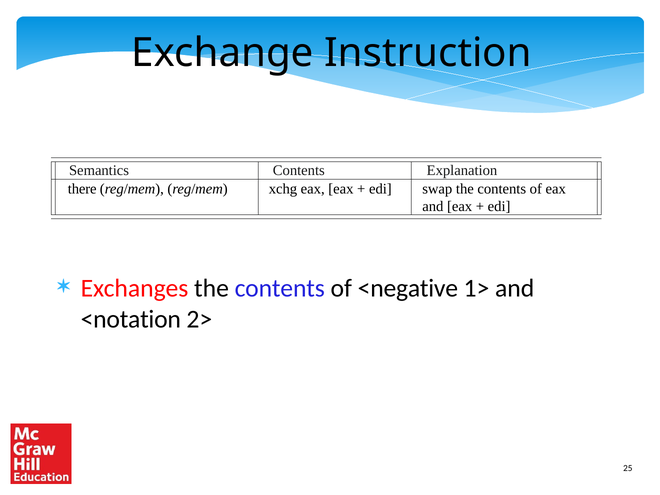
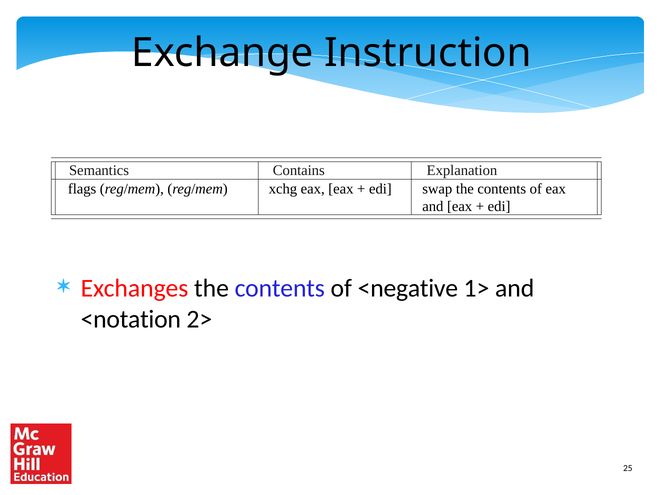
Semantics Contents: Contents -> Contains (299, 170)
there: there -> flags (82, 189)
